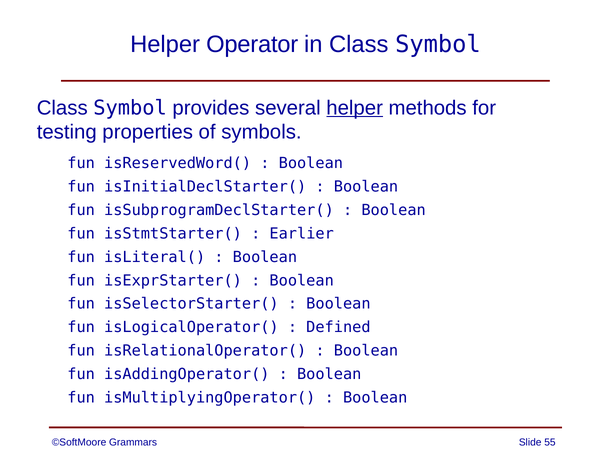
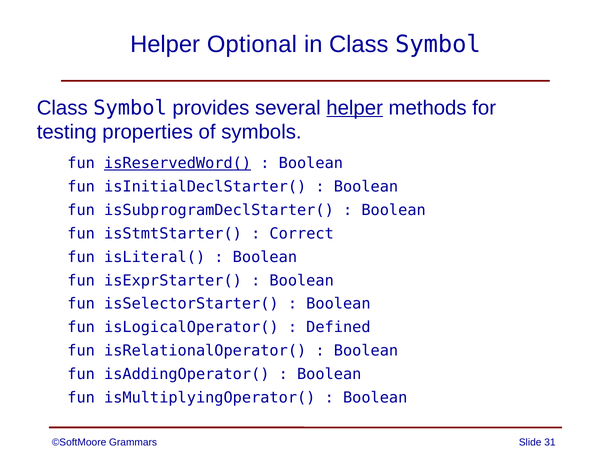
Operator: Operator -> Optional (252, 44)
isReservedWord( underline: none -> present (178, 163)
Earlier: Earlier -> Correct (302, 234)
55: 55 -> 31 (550, 443)
